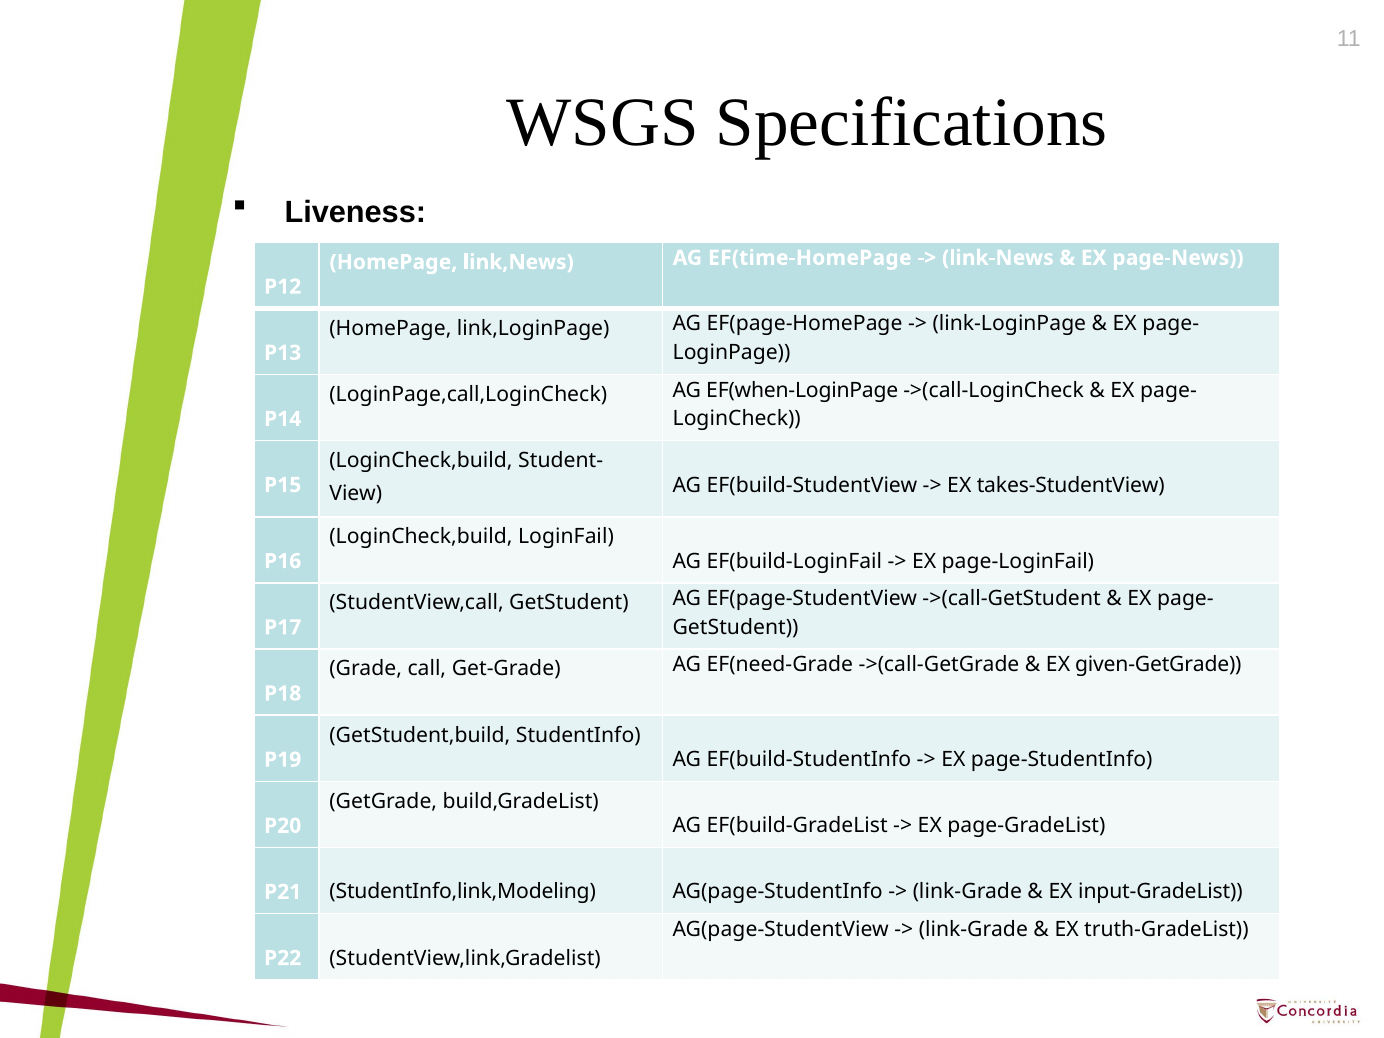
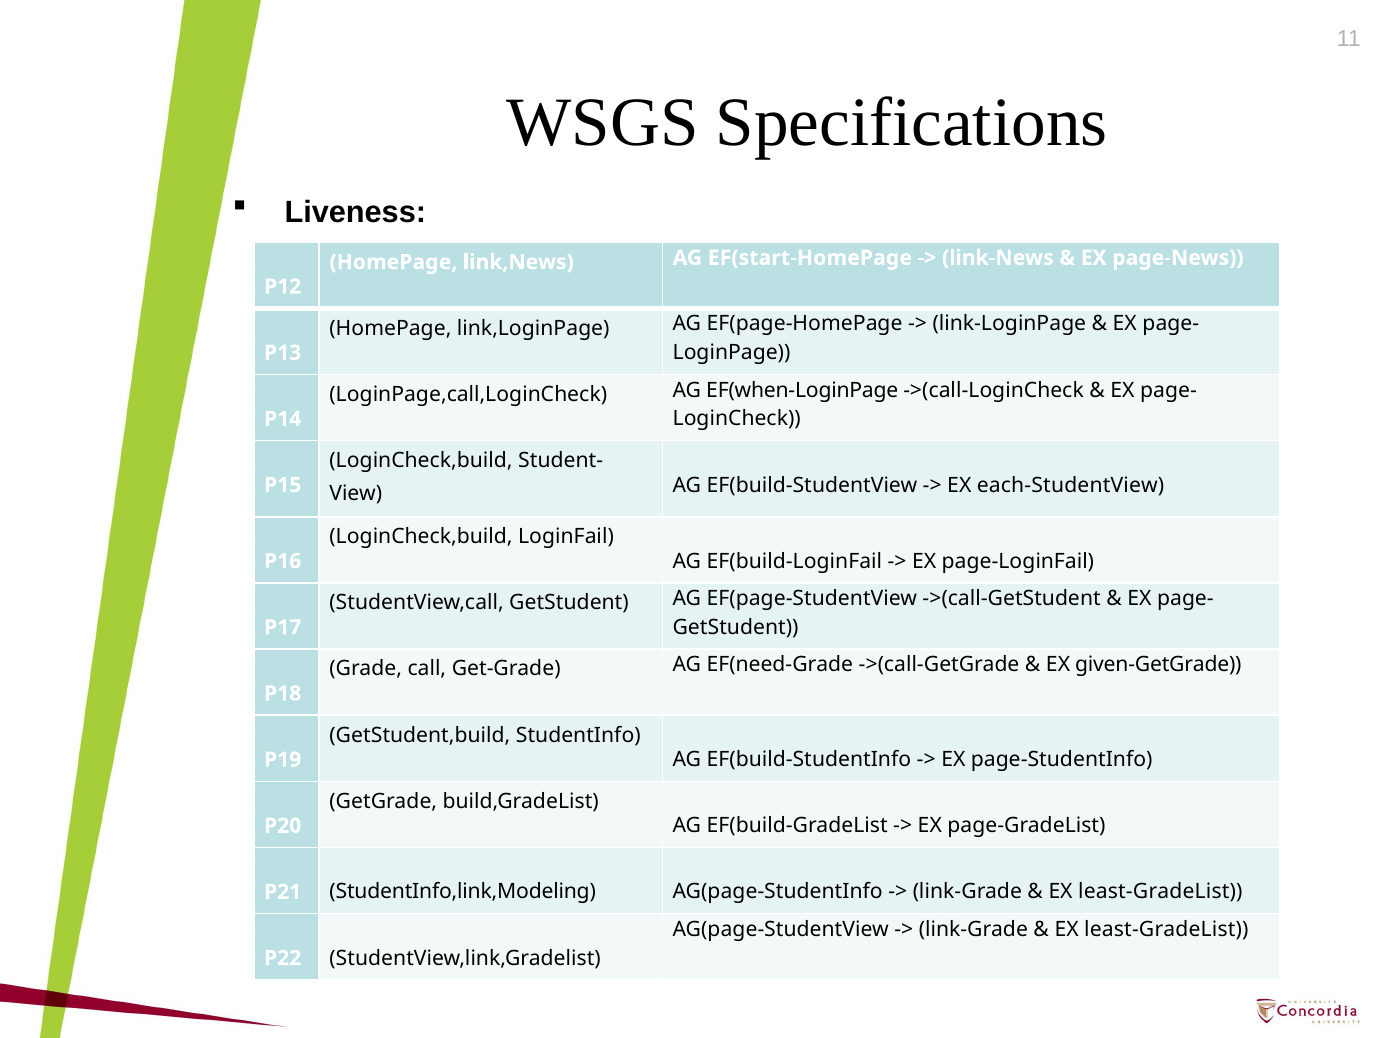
EF(time-HomePage: EF(time-HomePage -> EF(start-HomePage (810, 258)
takes-StudentView: takes-StudentView -> each-StudentView (1071, 485)
input-GradeList: input-GradeList -> least-GradeList (1160, 892)
truth-GradeList: truth-GradeList -> least-GradeList (1166, 929)
